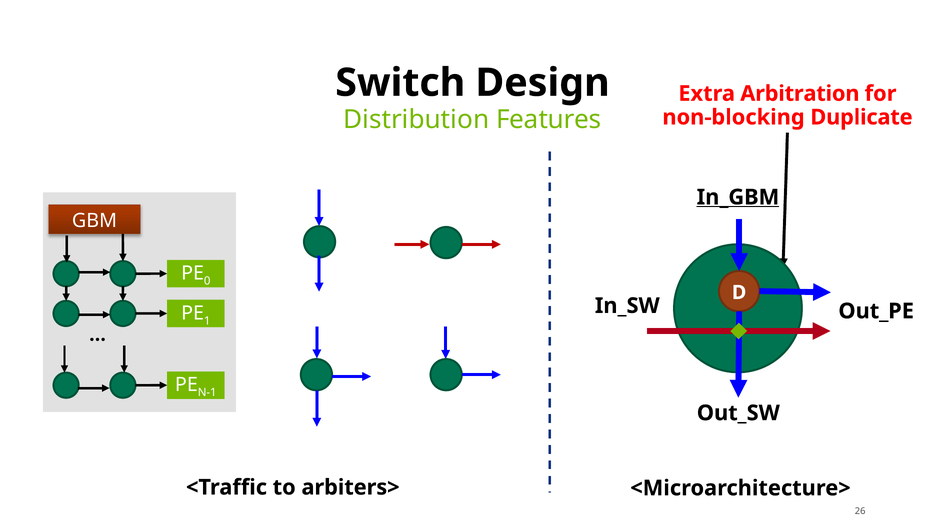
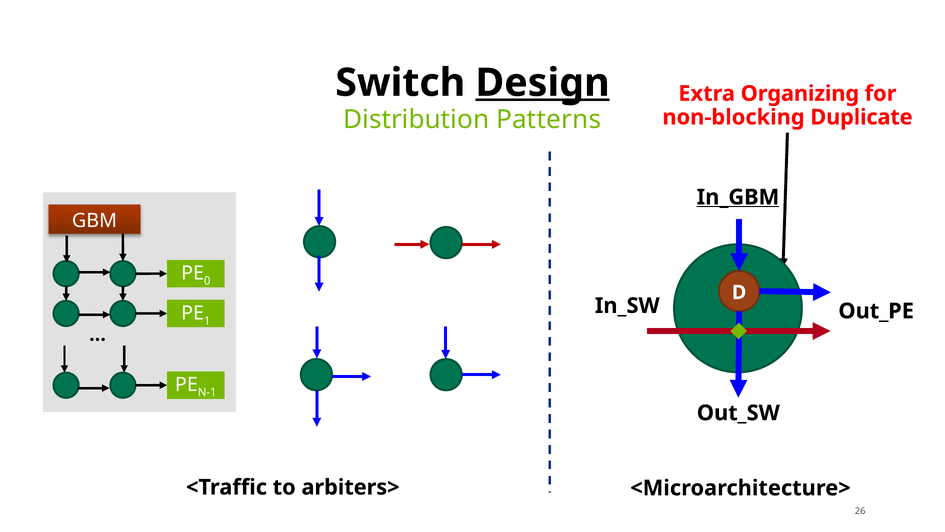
Design underline: none -> present (543, 83)
Arbitration: Arbitration -> Organizing (800, 94)
Features: Features -> Patterns (549, 119)
